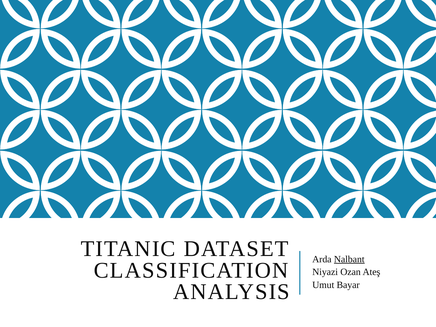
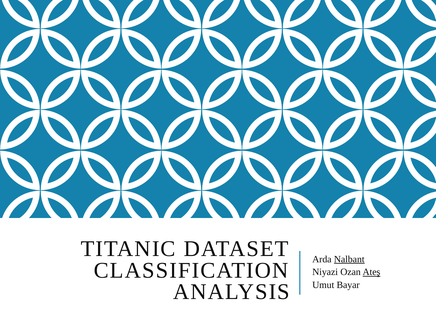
Ateş underline: none -> present (371, 272)
